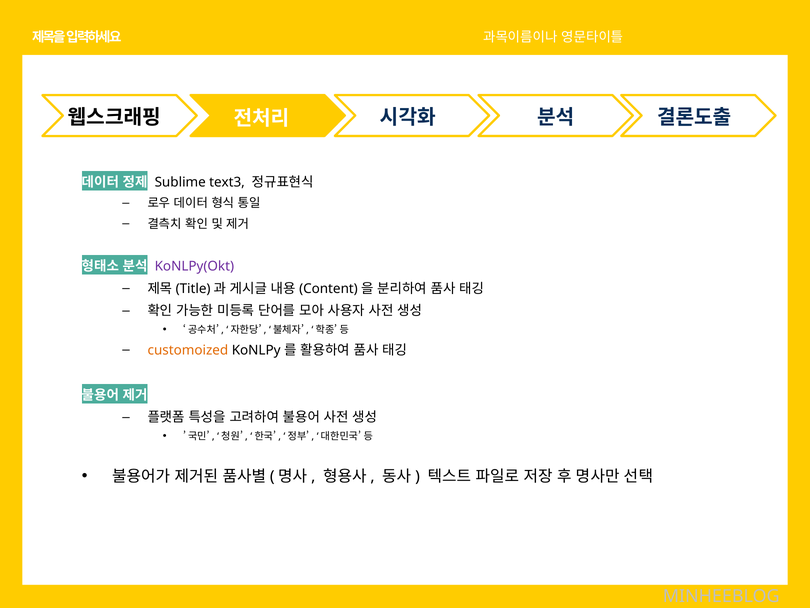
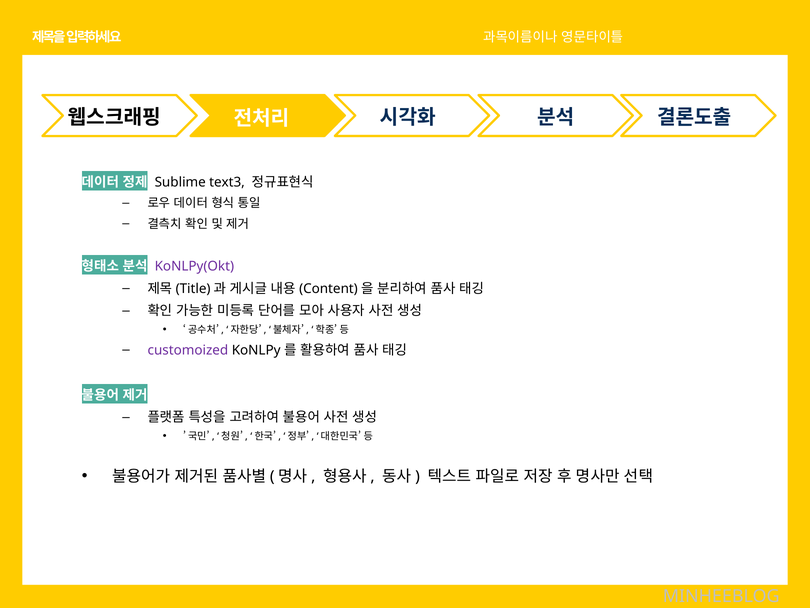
customoized colour: orange -> purple (188, 350)
